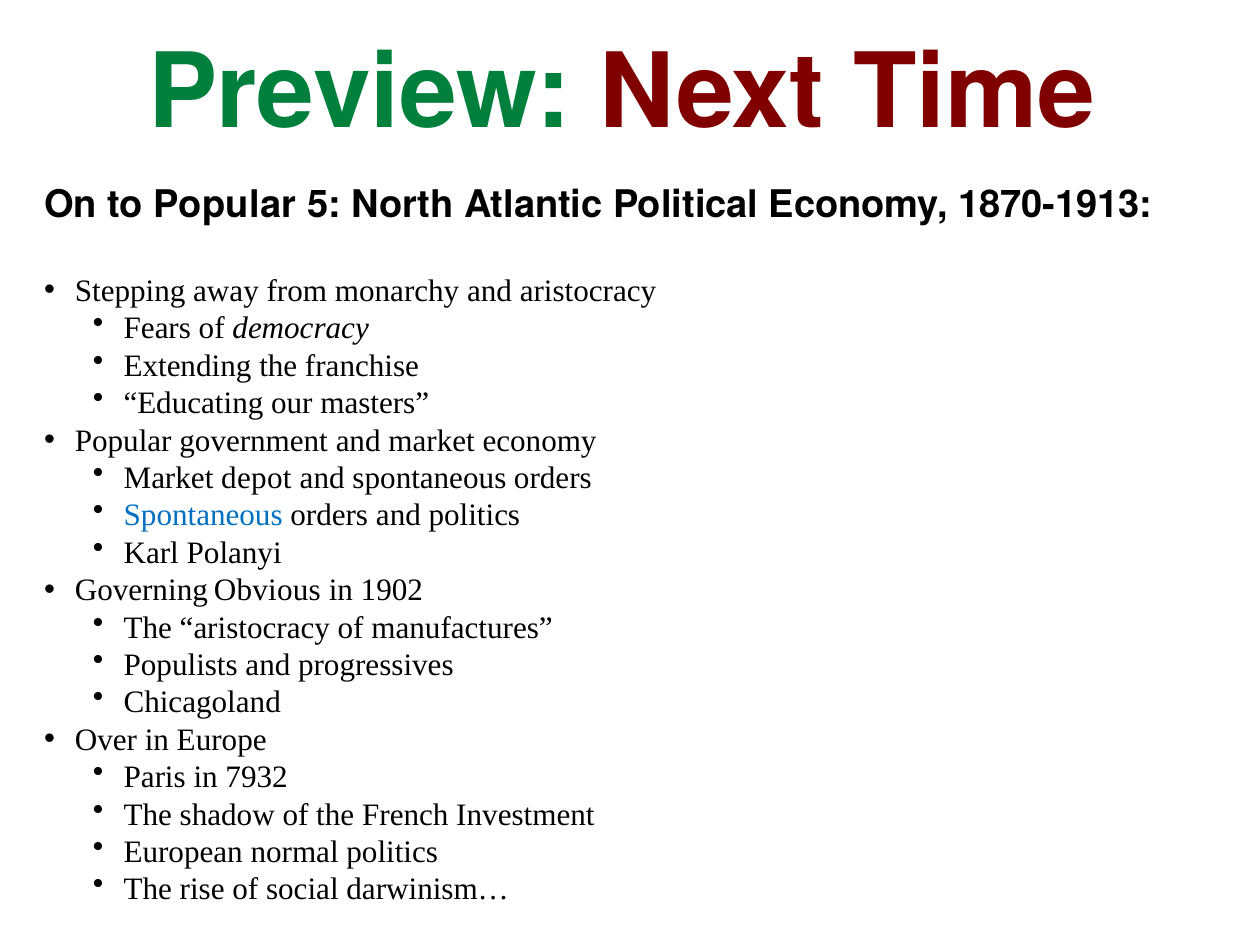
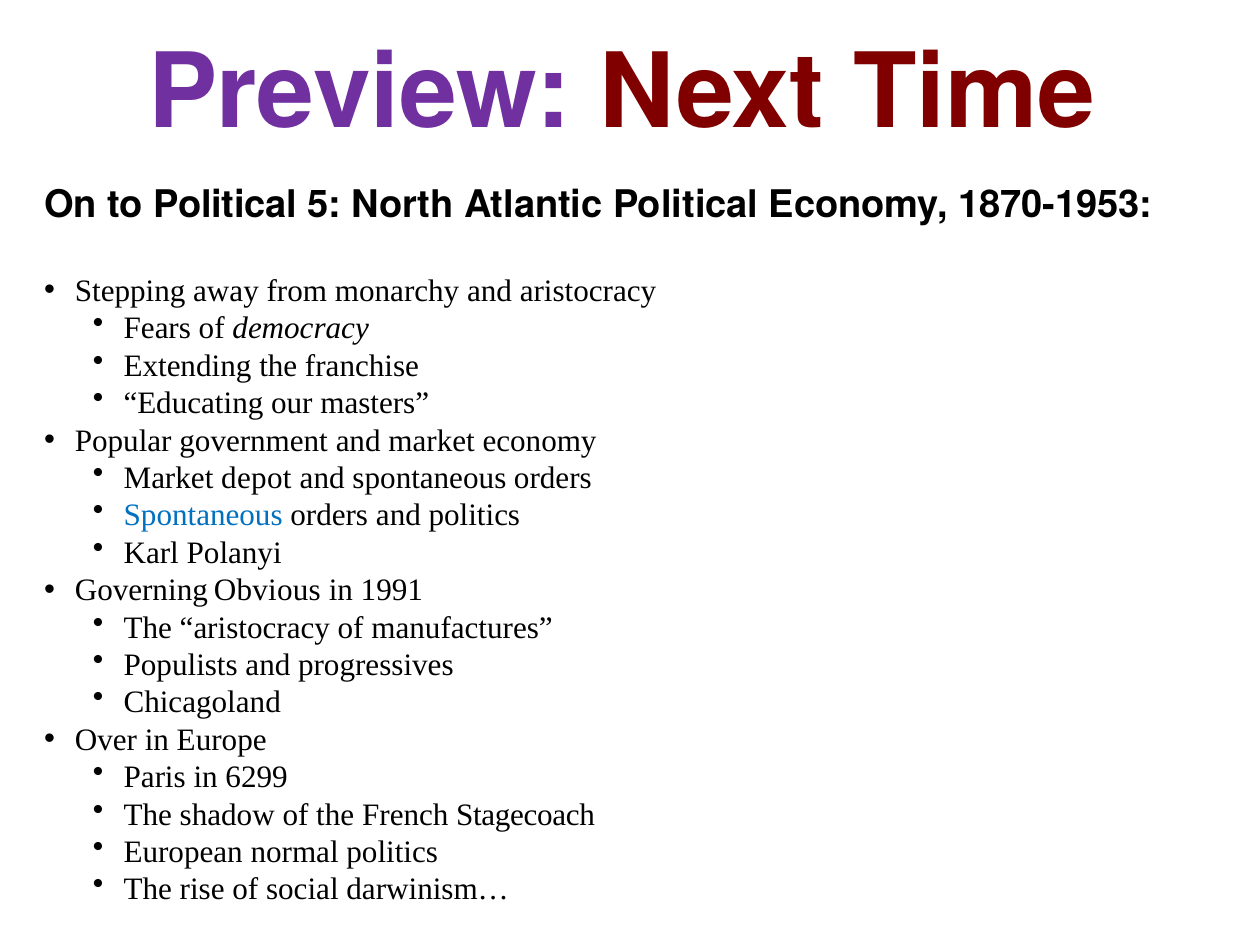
Preview colour: green -> purple (360, 94)
to Popular: Popular -> Political (225, 204)
1870-1913: 1870-1913 -> 1870-1953 (1055, 204)
1902: 1902 -> 1991 (392, 590)
7932: 7932 -> 6299 (257, 777)
Investment: Investment -> Stagecoach (526, 814)
